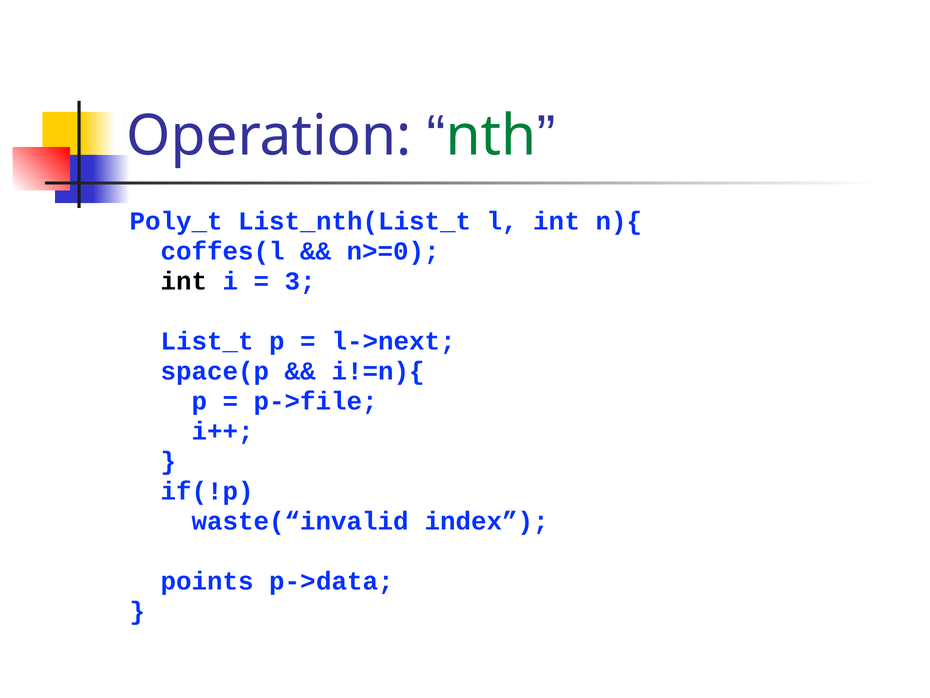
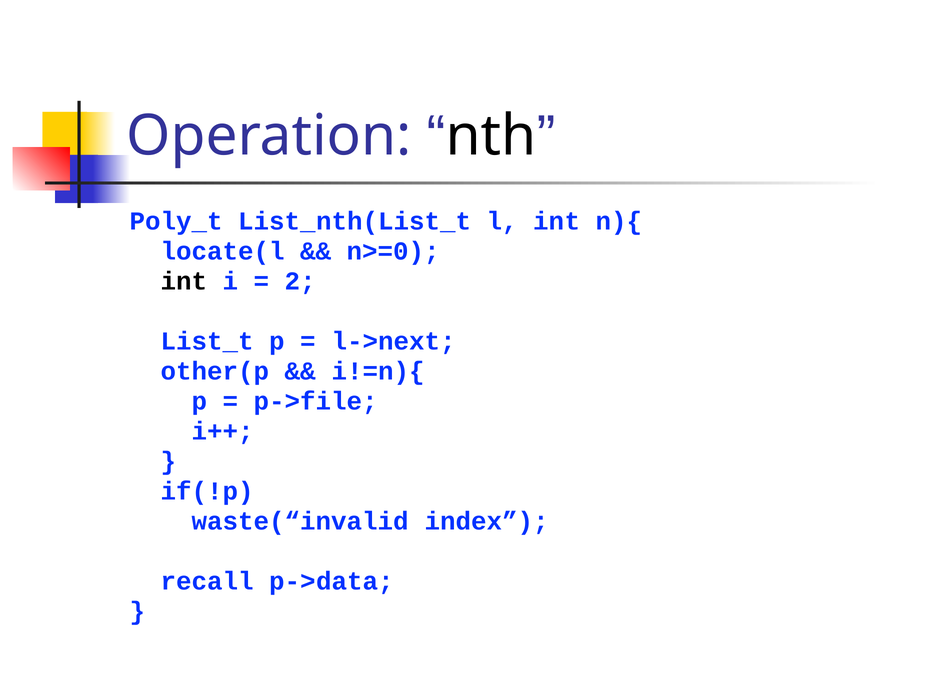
nth colour: green -> black (491, 136)
coffes(l: coffes(l -> locate(l (223, 251)
3: 3 -> 2 (300, 281)
space(p: space(p -> other(p (215, 371)
points: points -> recall (207, 581)
